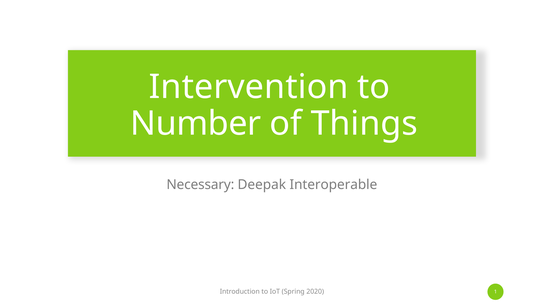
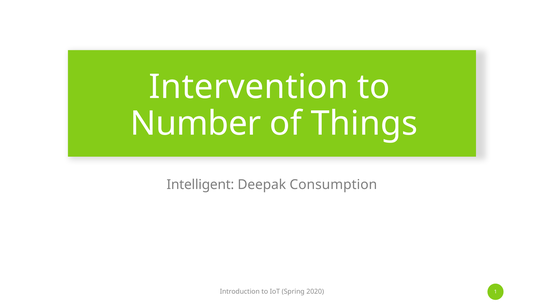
Necessary: Necessary -> Intelligent (200, 185)
Interoperable: Interoperable -> Consumption (333, 185)
